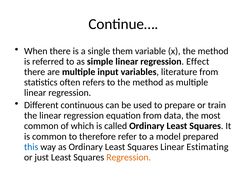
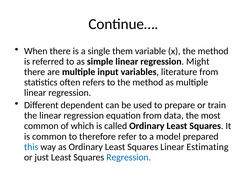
Effect: Effect -> Might (198, 61)
continuous: continuous -> dependent (82, 105)
Regression colour: orange -> blue (129, 157)
